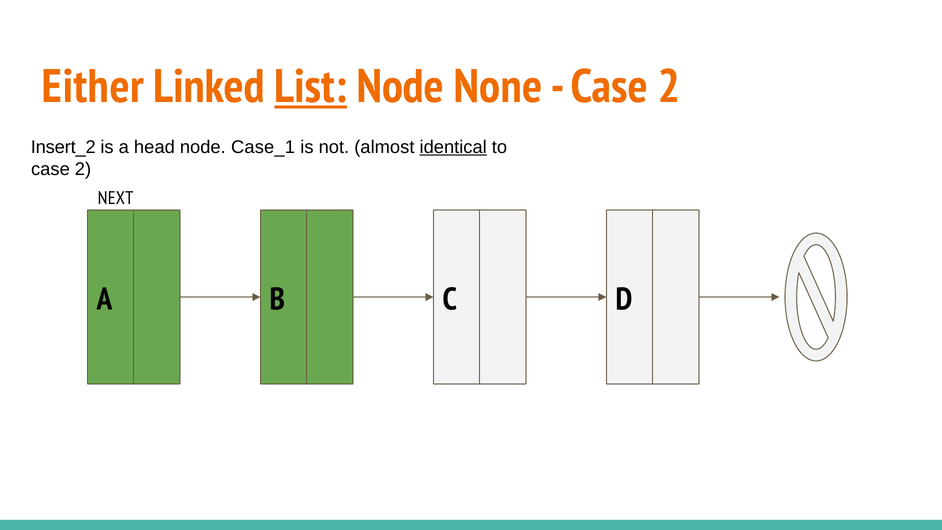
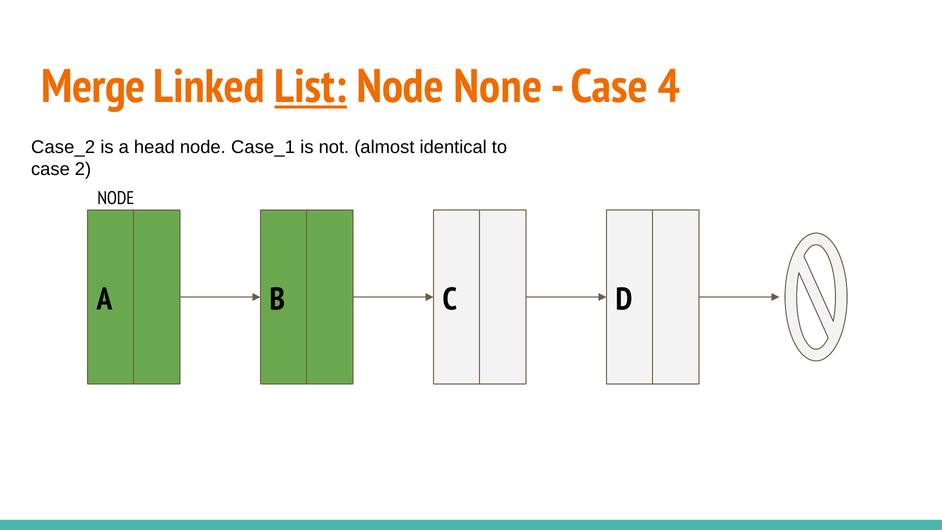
Either: Either -> Merge (93, 87)
2: 2 -> 4 (669, 87)
Insert_2: Insert_2 -> Case_2 (63, 147)
identical underline: present -> none (453, 147)
NEXT: NEXT -> NODE (116, 198)
